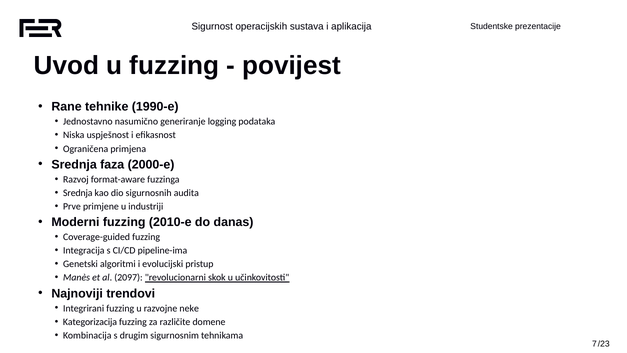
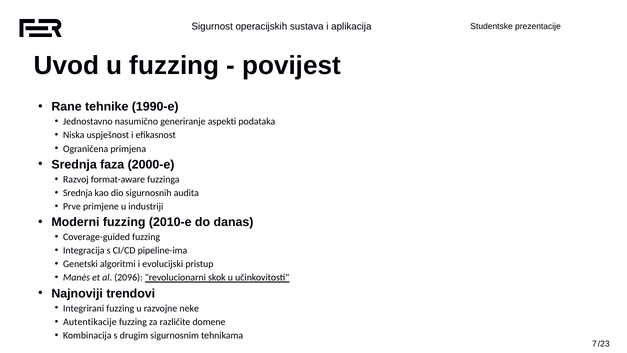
logging: logging -> aspekti (222, 122)
2097: 2097 -> 2096 (128, 277)
Kategorizacija: Kategorizacija -> Autentikacije (90, 322)
